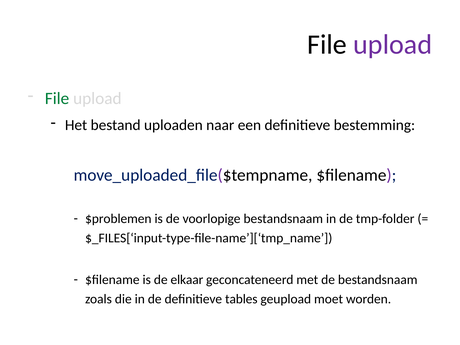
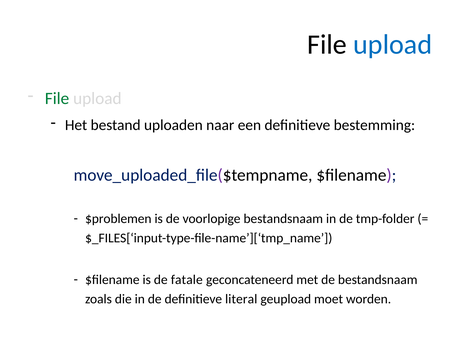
upload colour: purple -> blue (393, 45)
elkaar: elkaar -> fatale (187, 280)
tables: tables -> literal (241, 299)
